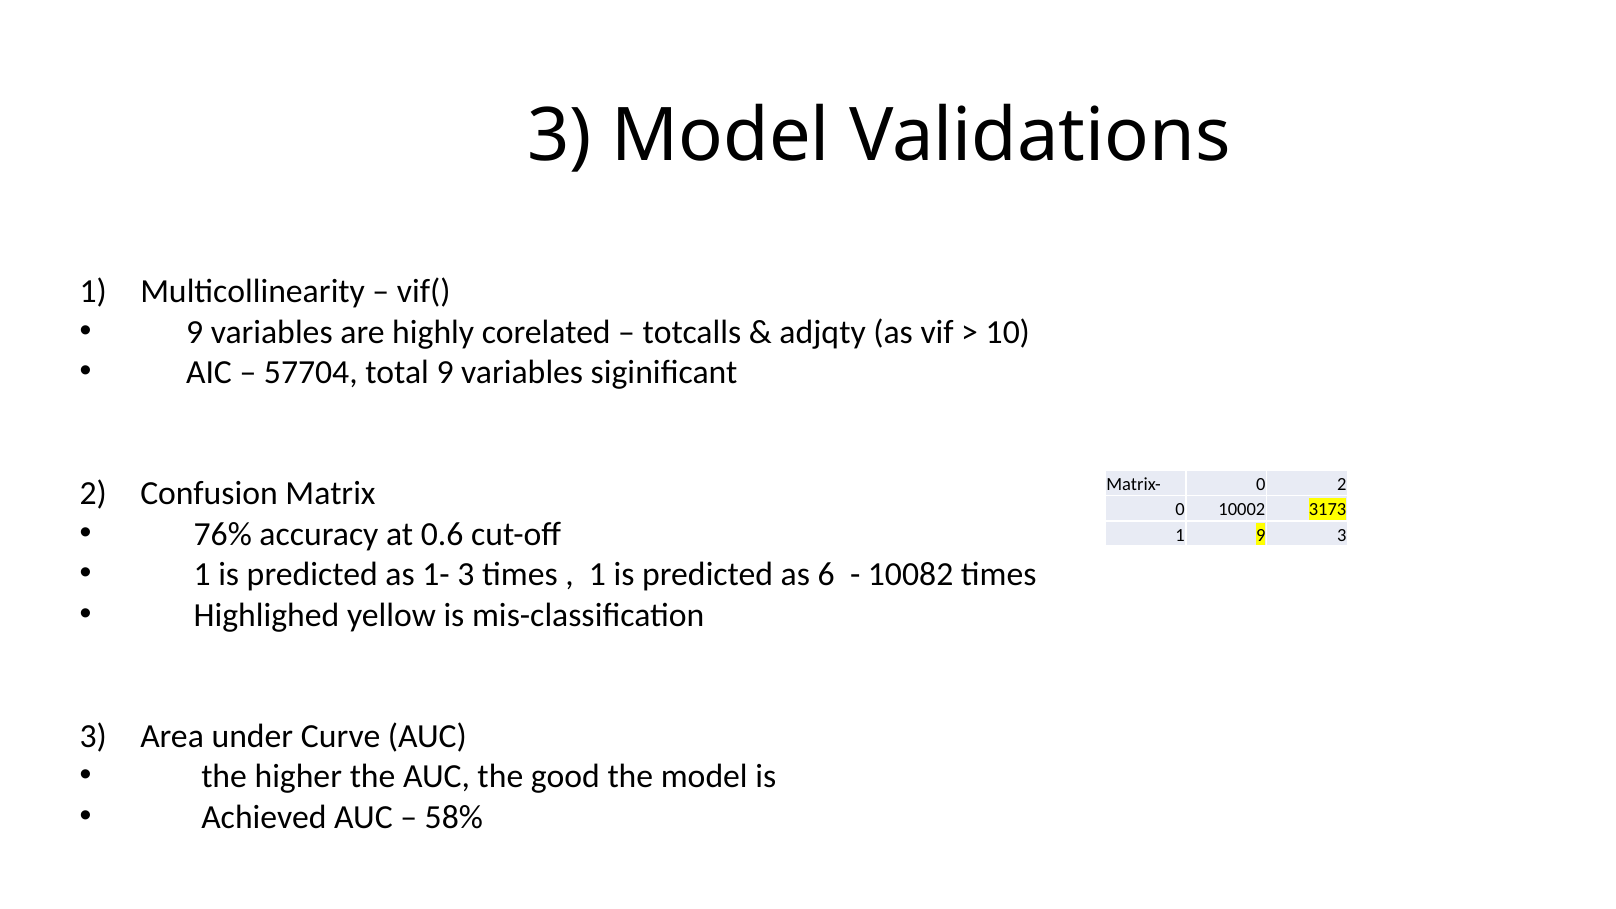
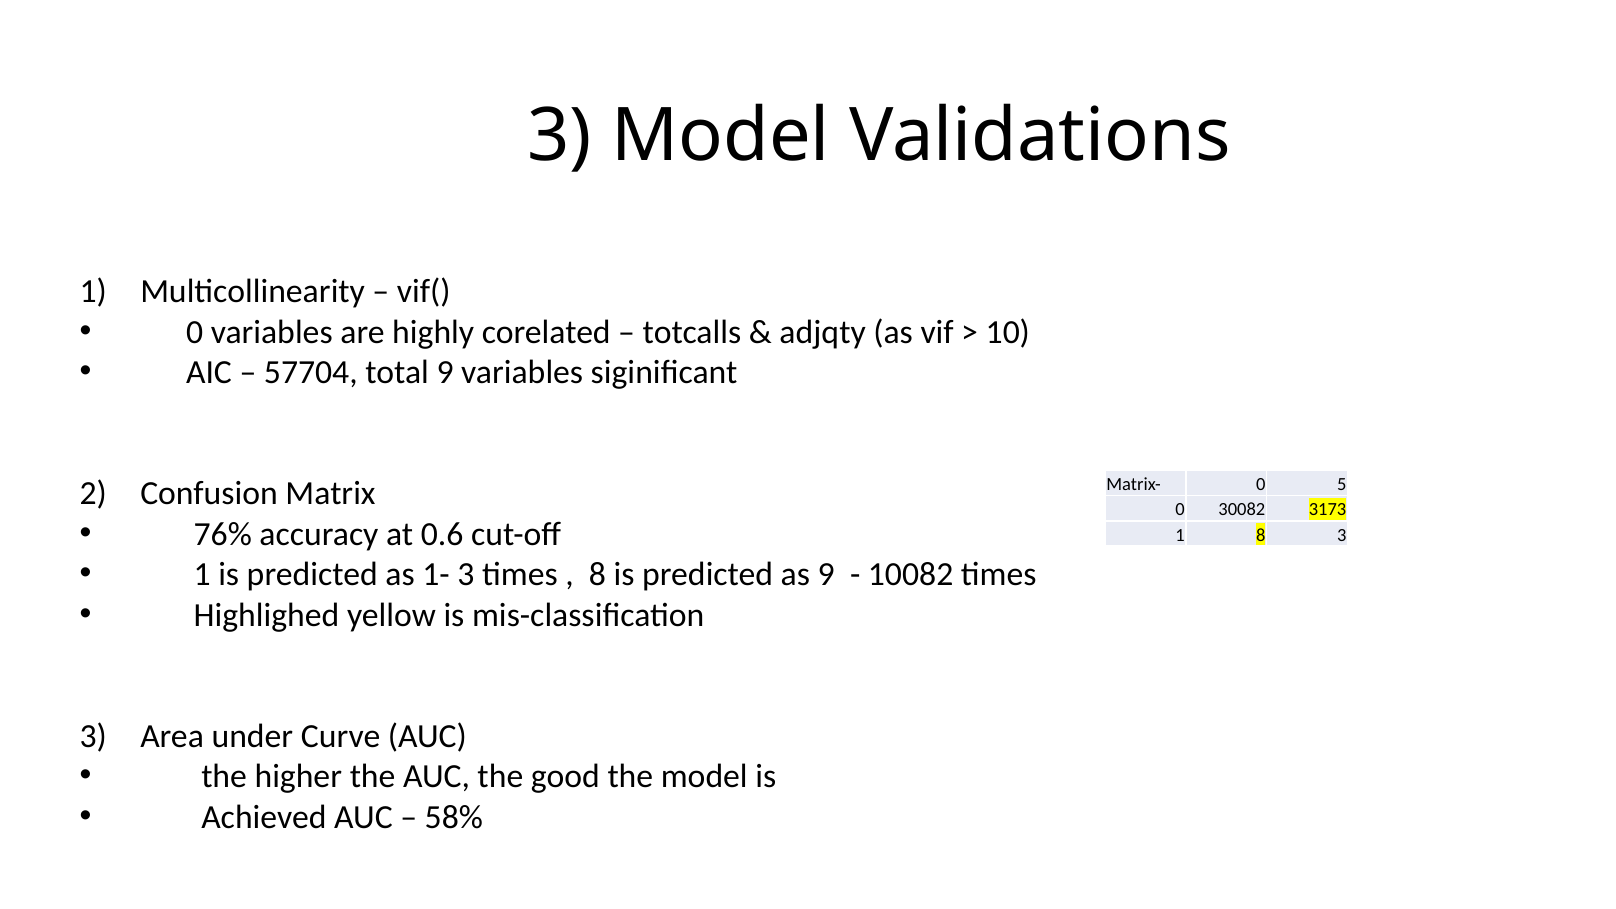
9: 9 -> 0 (195, 332)
0 2: 2 -> 5 (1342, 485)
10002: 10002 -> 30082 (1242, 510)
1 9: 9 -> 8 (1261, 535)
1: 1 -> 8 (597, 575)
as 6: 6 -> 9 (826, 575)
